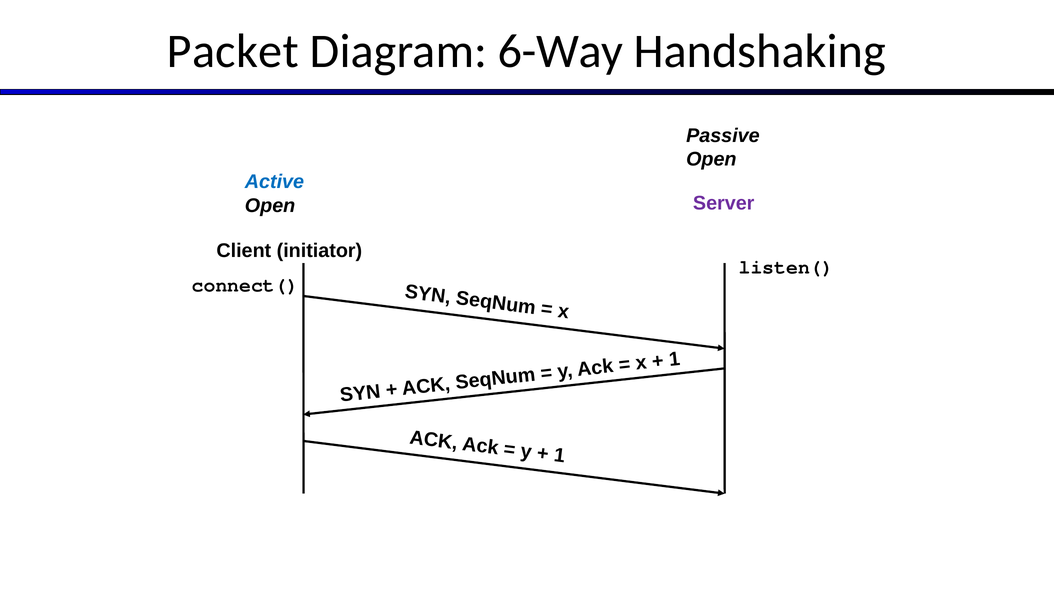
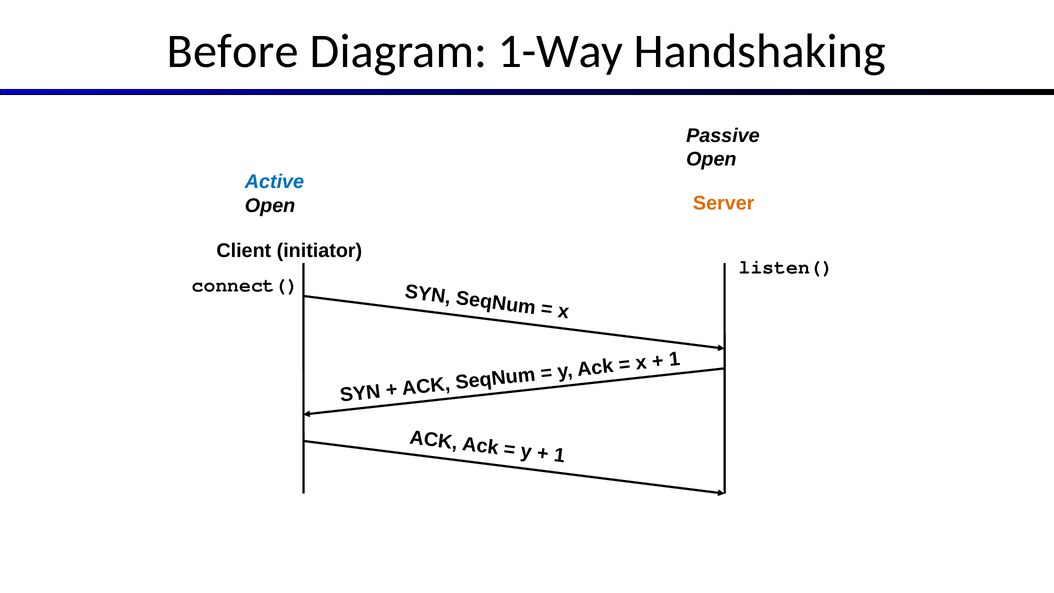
Packet: Packet -> Before (233, 51)
6-Way: 6-Way -> 1-Way (561, 51)
Server colour: purple -> orange (724, 203)
